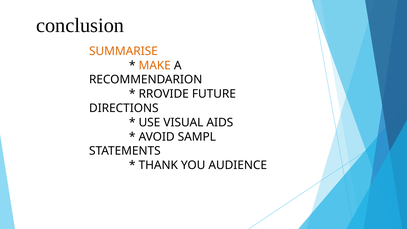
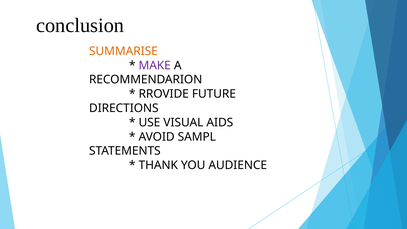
MAKE colour: orange -> purple (155, 65)
